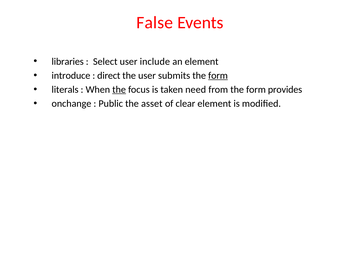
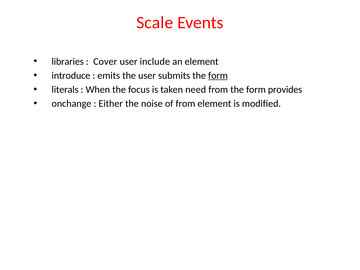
False: False -> Scale (155, 23)
Select: Select -> Cover (105, 62)
direct: direct -> emits (109, 76)
the underline: present -> none (119, 90)
Public: Public -> Either (111, 104)
asset: asset -> noise (152, 104)
of clear: clear -> from (185, 104)
